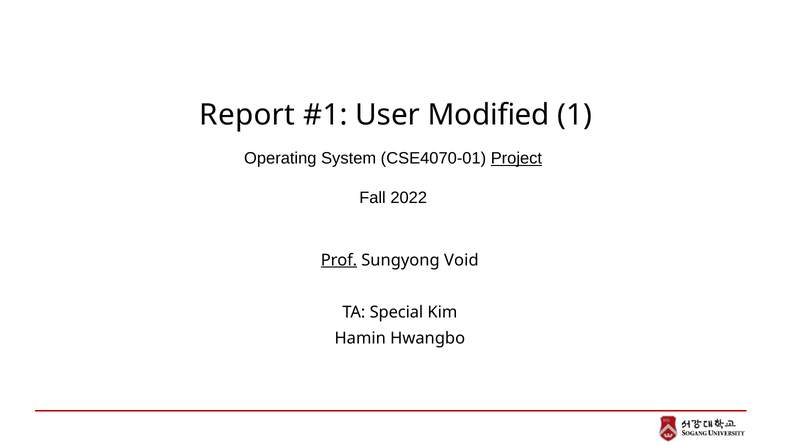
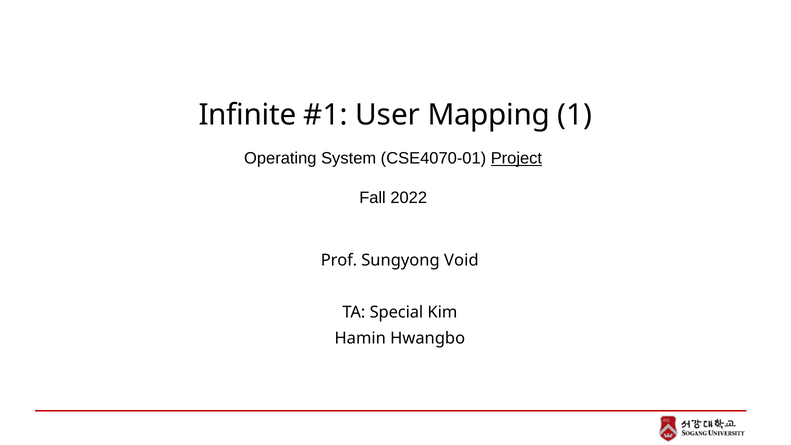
Report: Report -> Infinite (247, 115)
Modified: Modified -> Mapping (489, 115)
Prof underline: present -> none (339, 260)
